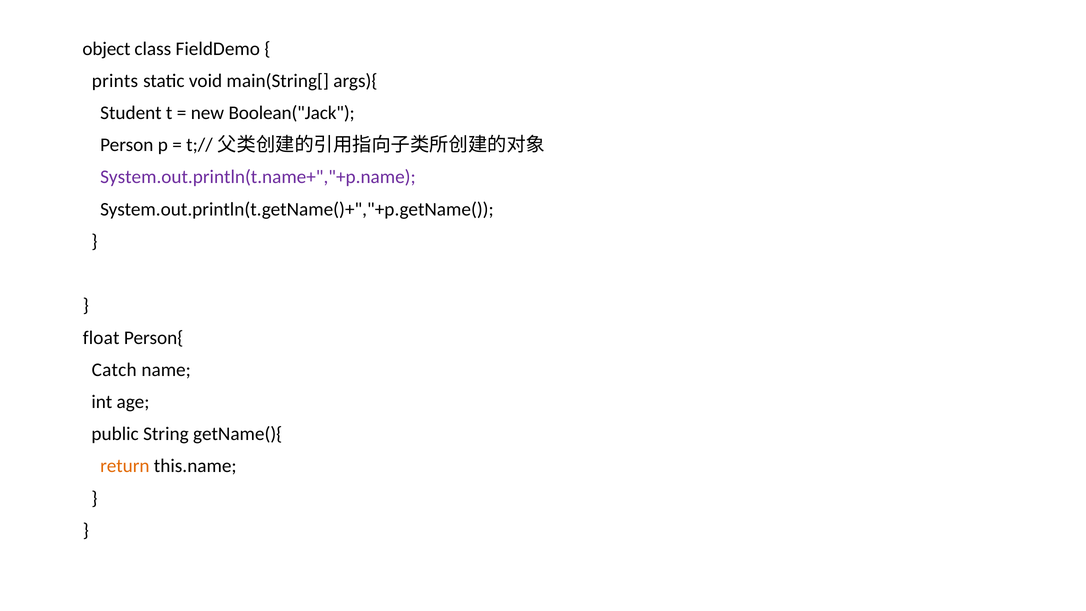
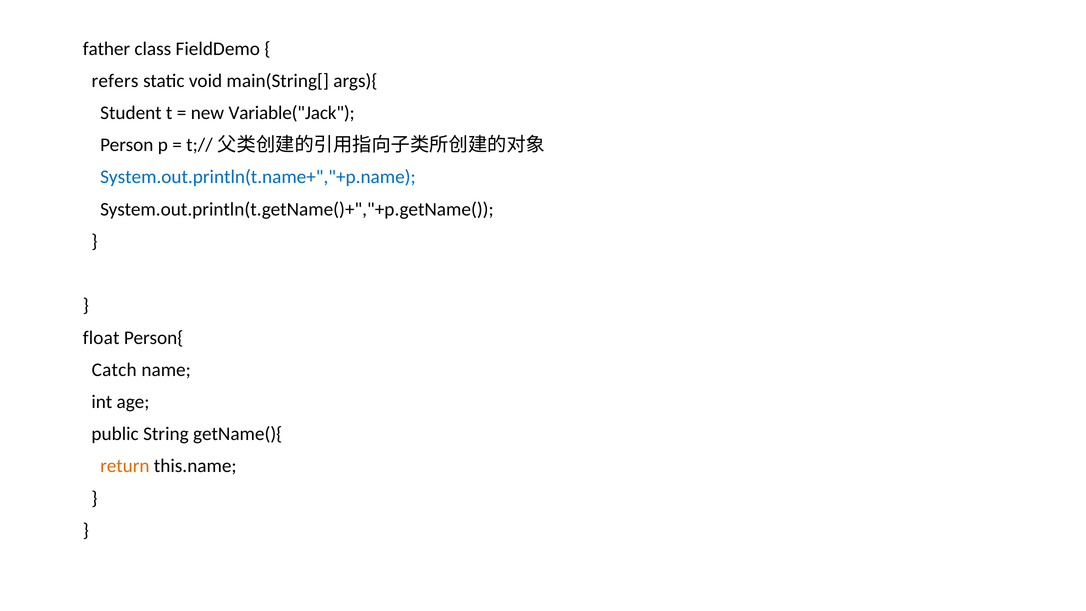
object: object -> father (106, 49)
prints: prints -> refers (115, 81)
Boolean("Jack: Boolean("Jack -> Variable("Jack (292, 113)
System.out.println(t.name+","+p.name colour: purple -> blue (258, 177)
